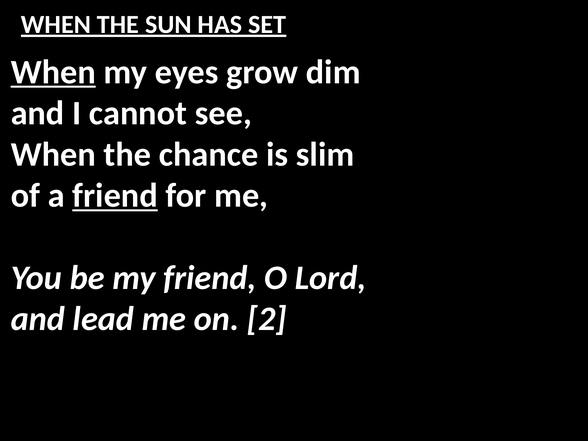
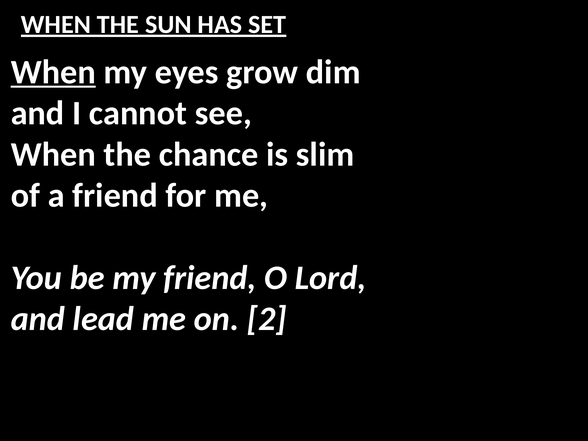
friend underline: present -> none (115, 196)
